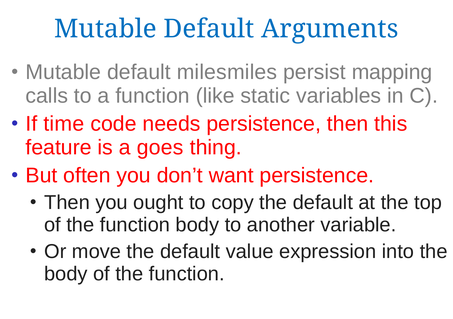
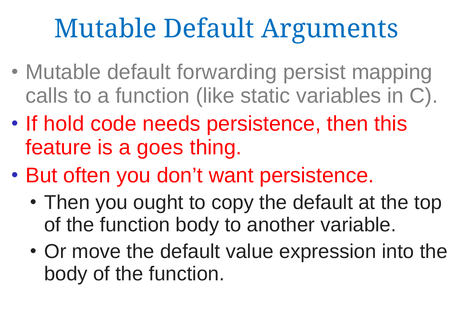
milesmiles: milesmiles -> forwarding (227, 72)
time: time -> hold (64, 124)
